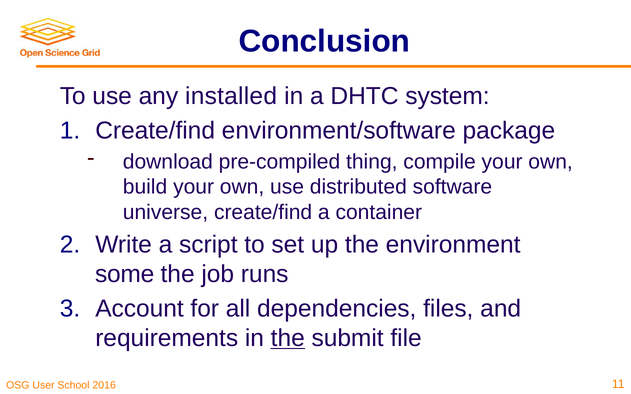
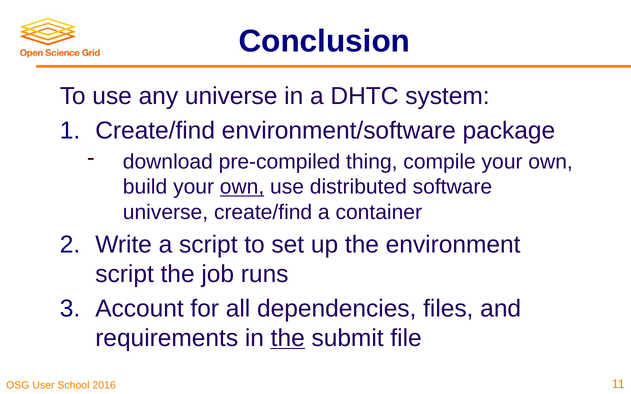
any installed: installed -> universe (231, 96)
own underline: none -> present (242, 187)
some: some -> script (125, 274)
